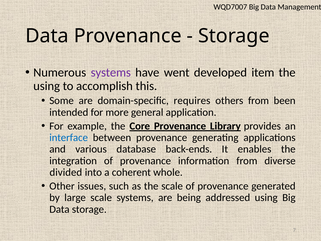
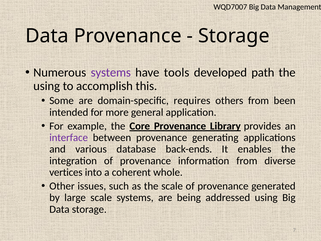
went: went -> tools (177, 72)
item: item -> path (263, 72)
interface colour: blue -> purple (69, 137)
divided: divided -> vertices (66, 172)
